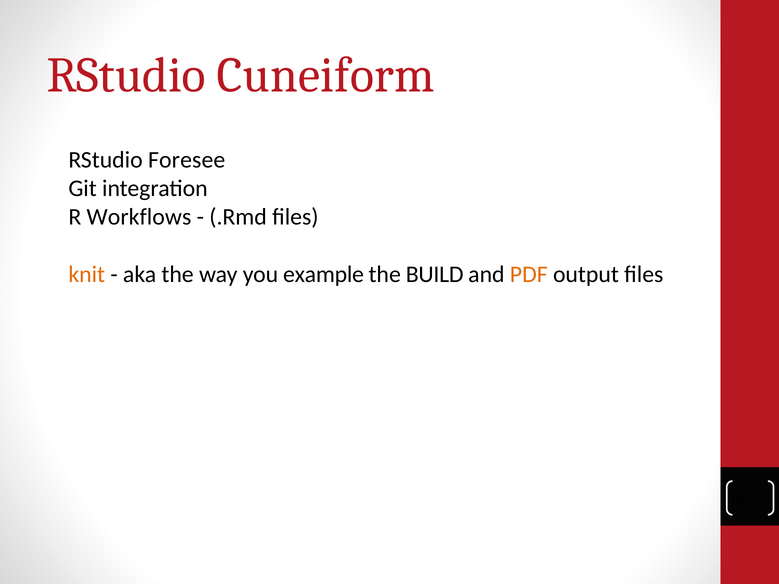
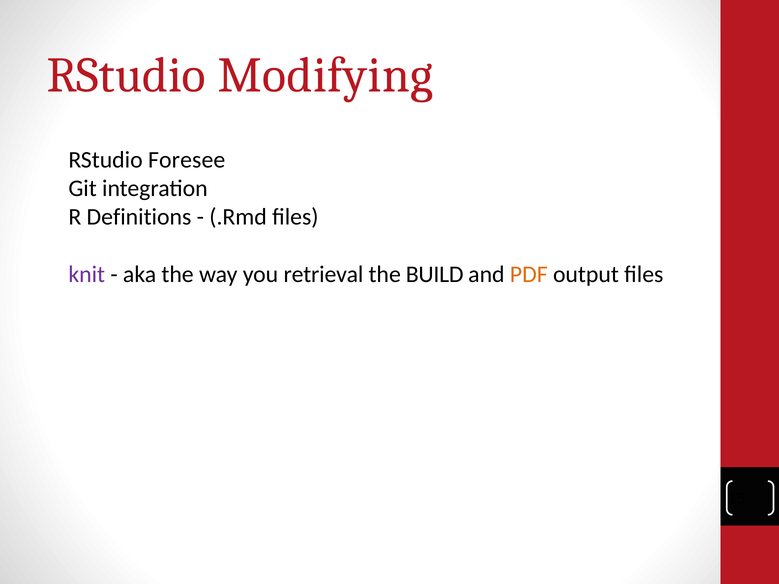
Cuneiform: Cuneiform -> Modifying (325, 76)
Workflows: Workflows -> Definitions (139, 217)
knit colour: orange -> purple (87, 274)
example: example -> retrieval (323, 274)
